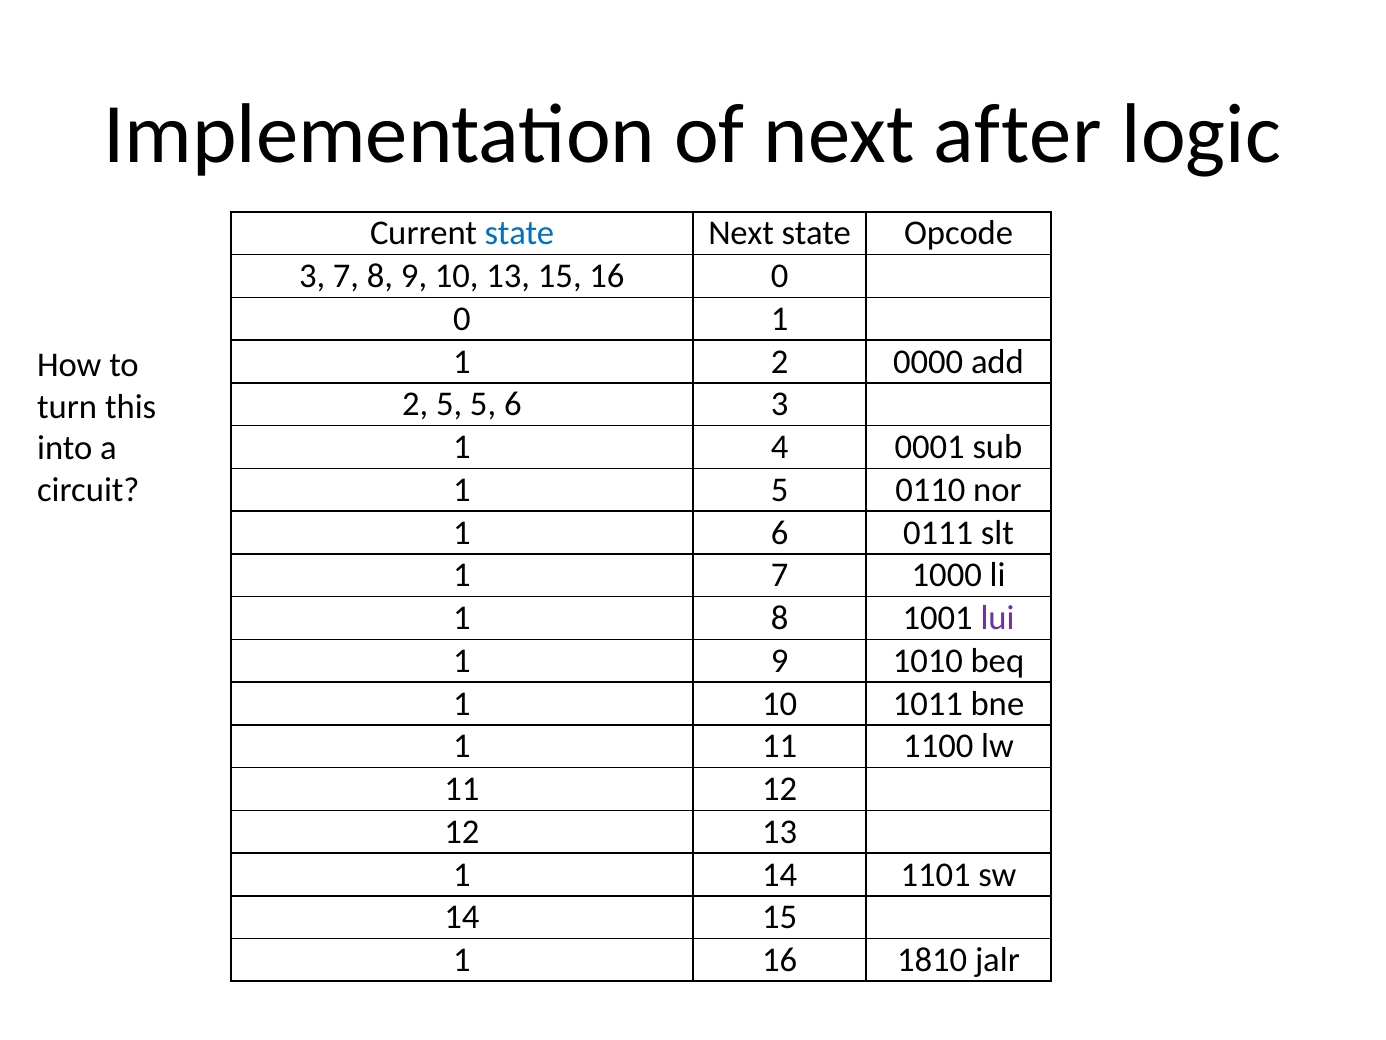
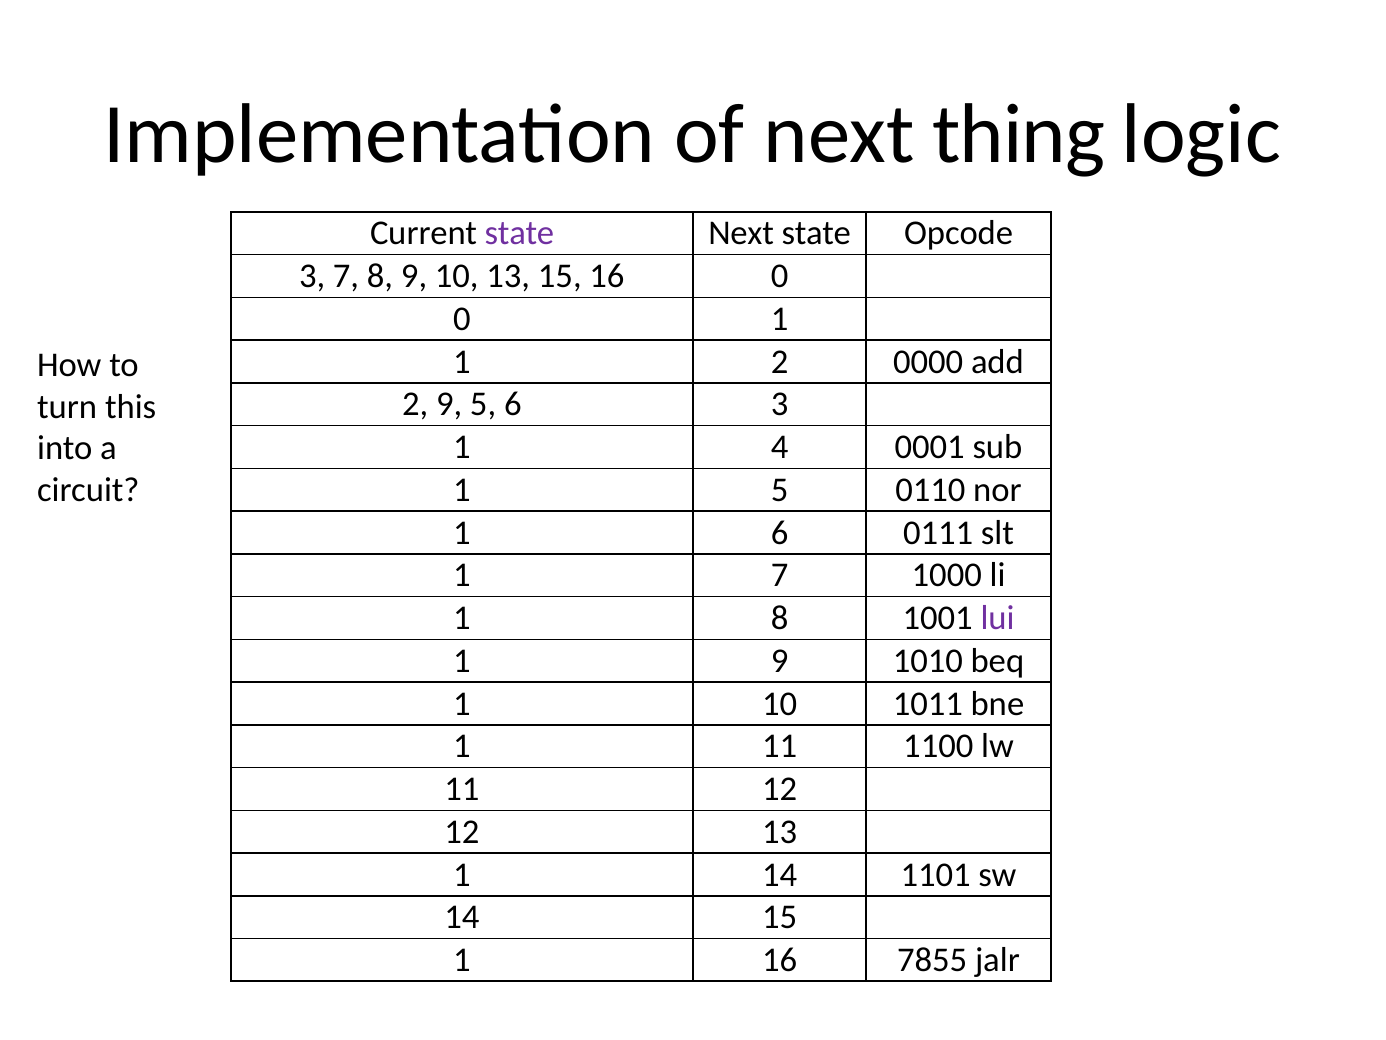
after: after -> thing (1019, 134)
state colour: blue -> purple (519, 233)
2 5: 5 -> 9 (449, 404)
1810: 1810 -> 7855 (932, 960)
